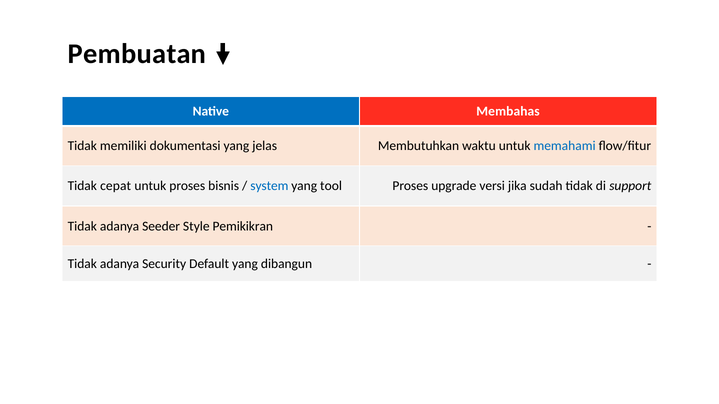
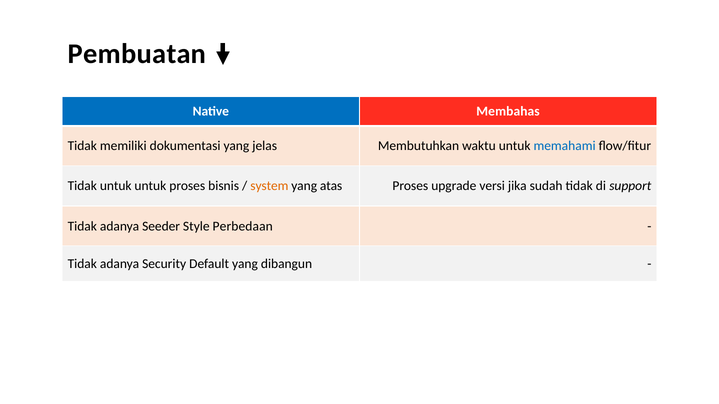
Tidak cepat: cepat -> untuk (116, 186)
system colour: blue -> orange (269, 186)
tool: tool -> atas (331, 186)
Pemikikran: Pemikikran -> Perbedaan (243, 226)
